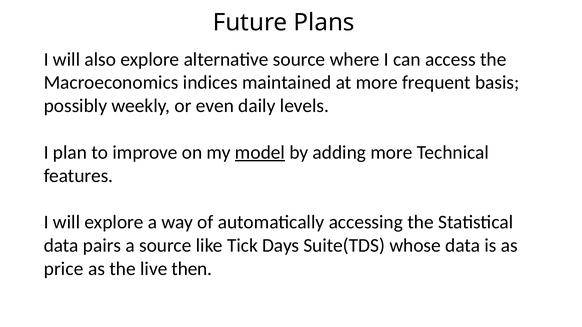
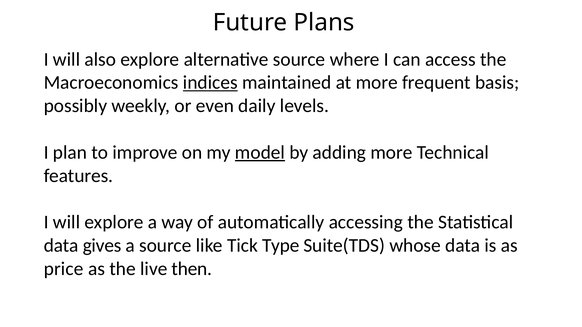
indices underline: none -> present (210, 83)
pairs: pairs -> gives (102, 246)
Days: Days -> Type (281, 246)
